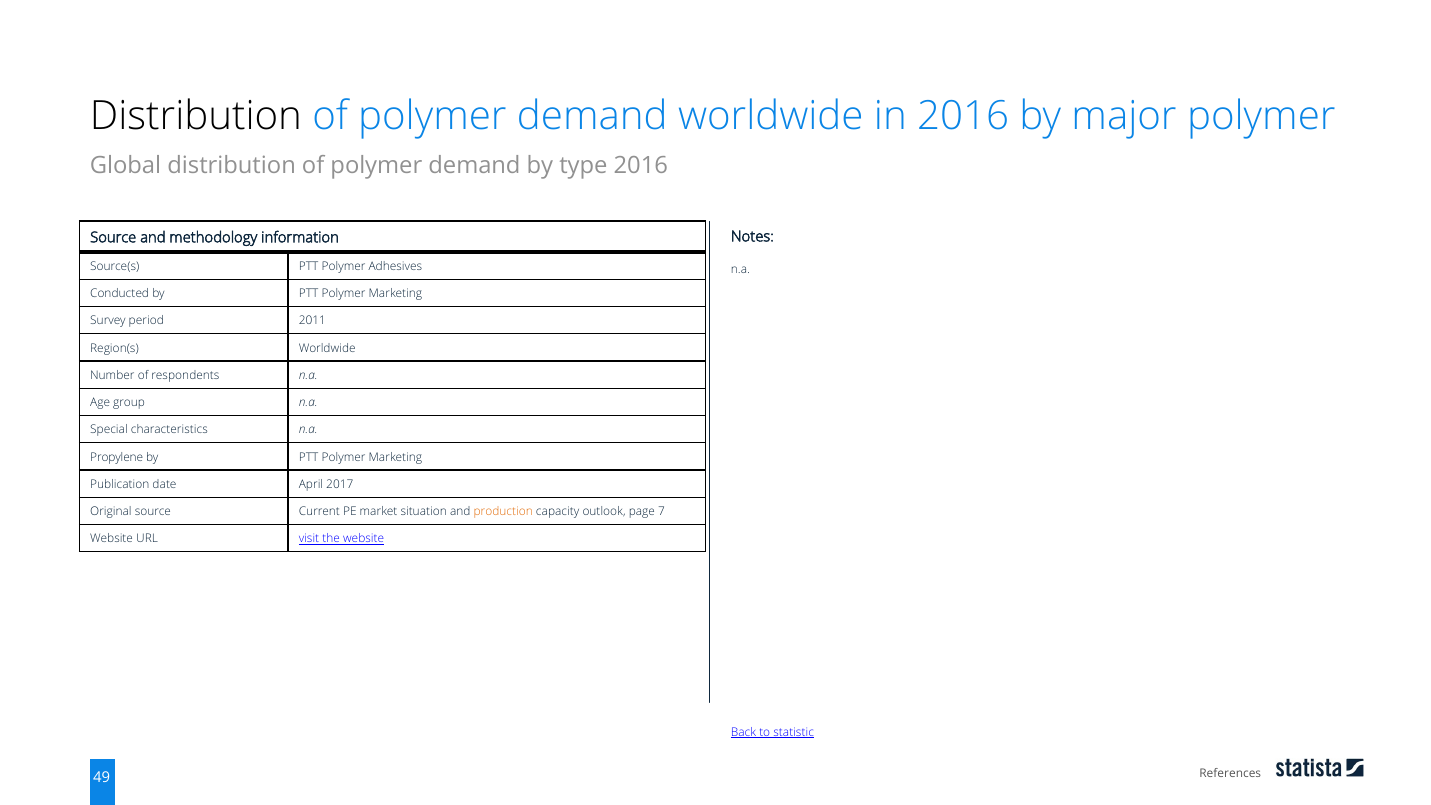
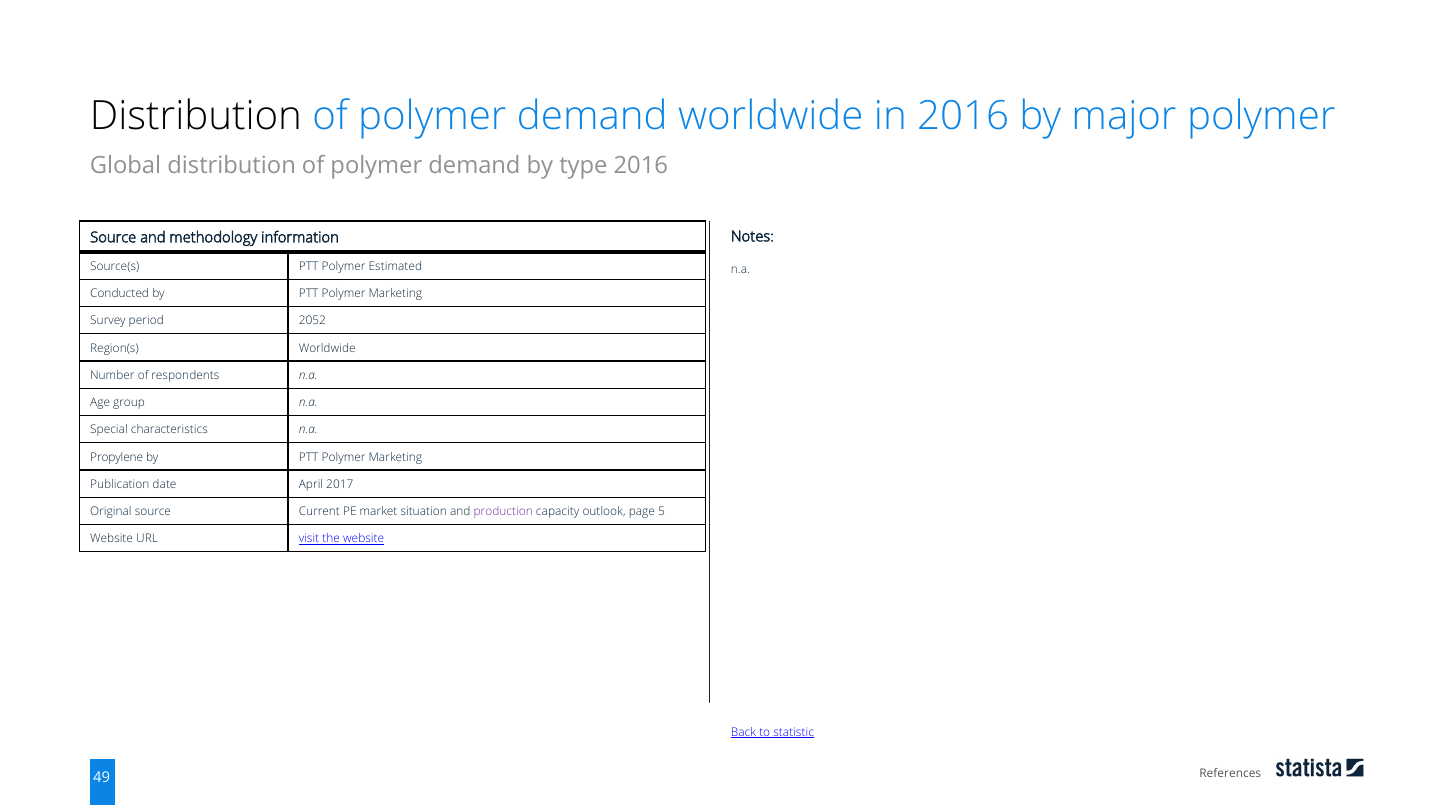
Adhesives: Adhesives -> Estimated (395, 266)
2011: 2011 -> 2052 (312, 321)
production colour: orange -> purple (503, 512)
7: 7 -> 5 (661, 512)
